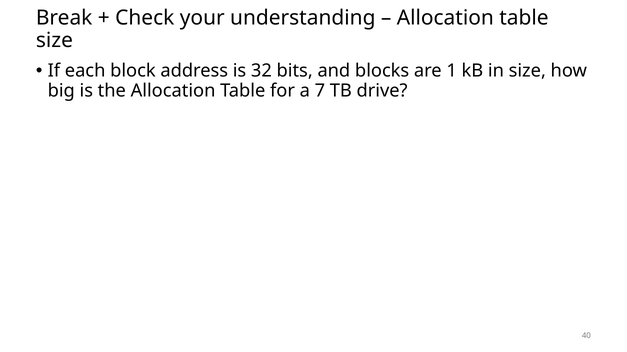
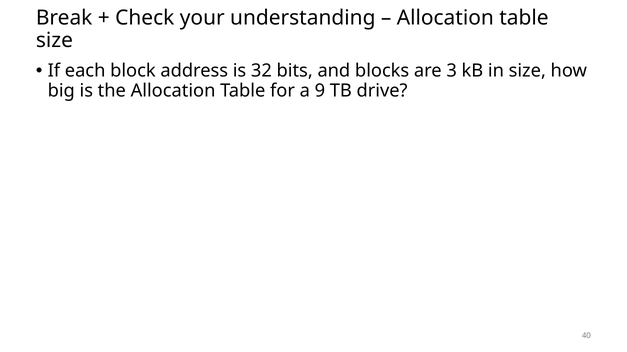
1: 1 -> 3 (452, 71)
7: 7 -> 9 (320, 91)
